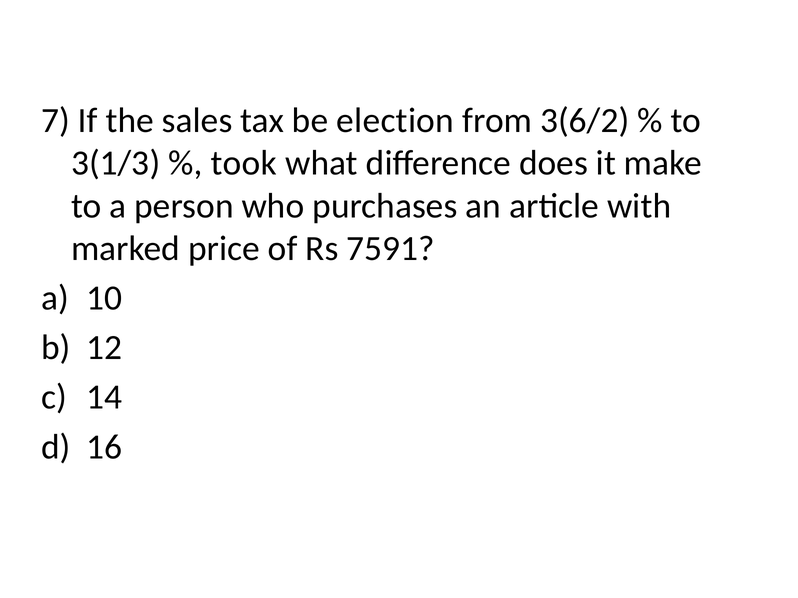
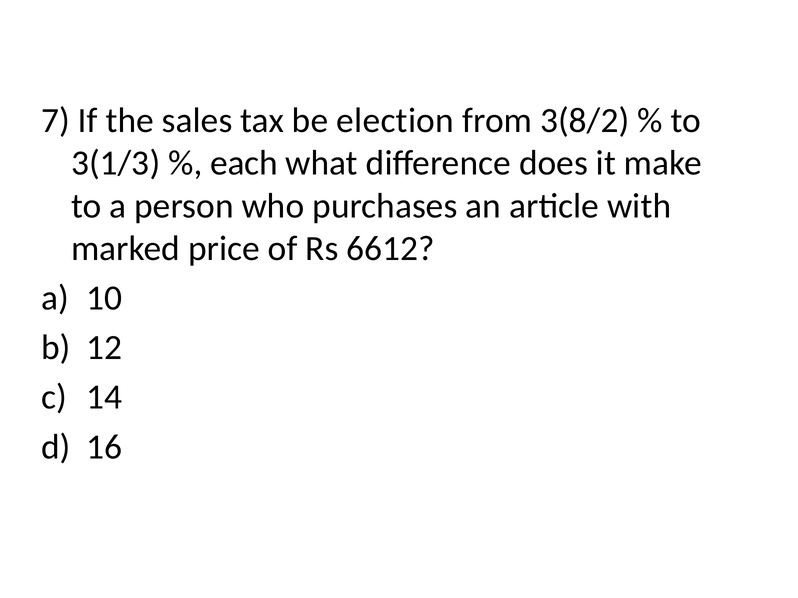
3(6/2: 3(6/2 -> 3(8/2 (585, 121)
took: took -> each (244, 163)
7591: 7591 -> 6612 (391, 249)
